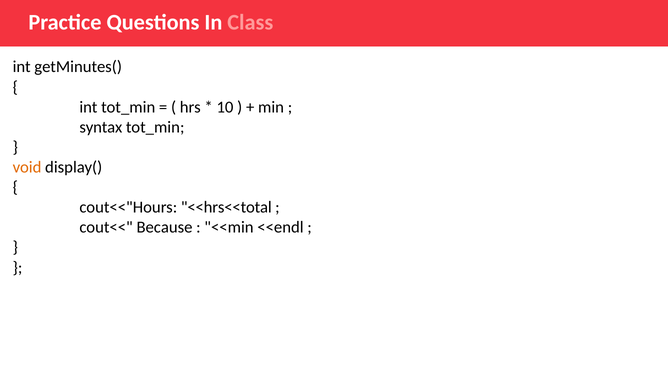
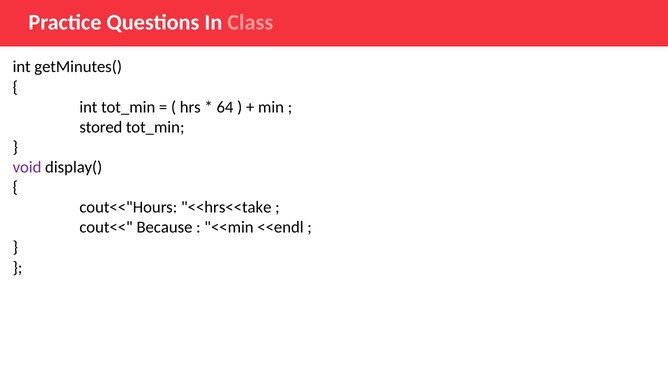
10: 10 -> 64 (225, 107)
syntax: syntax -> stored (101, 127)
void colour: orange -> purple (27, 167)
<<hrs<<total: <<hrs<<total -> <<hrs<<take (226, 207)
